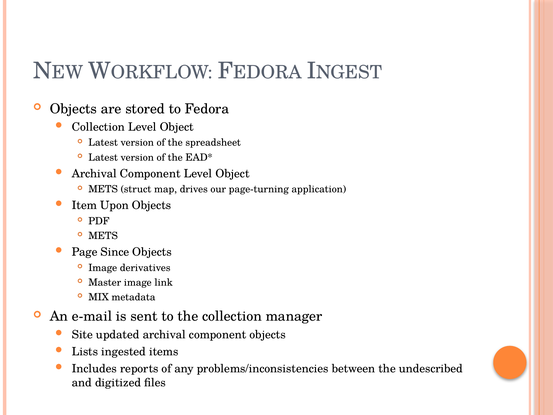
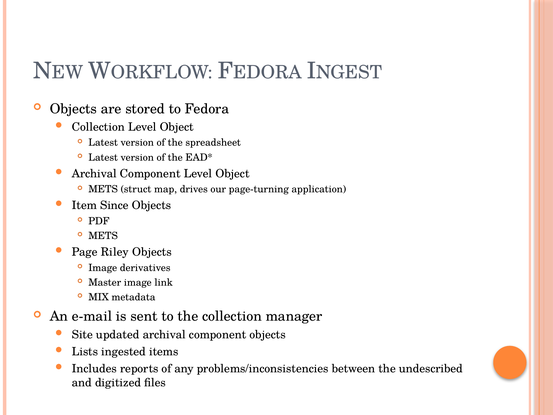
Upon: Upon -> Since (114, 205)
Since: Since -> Riley (115, 252)
